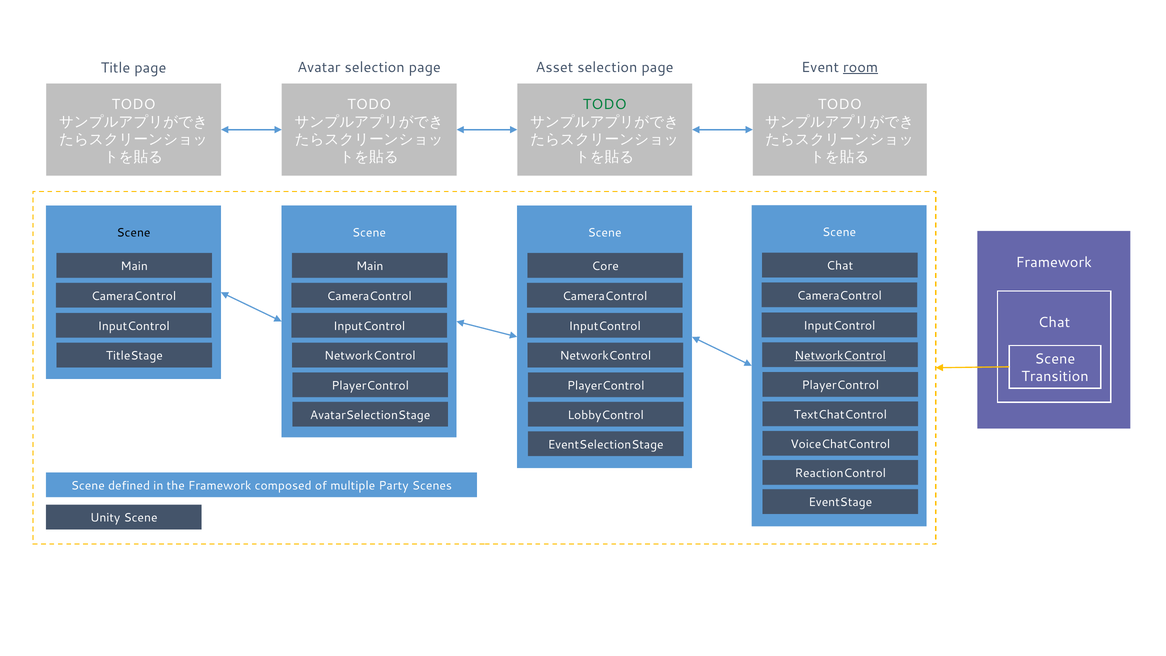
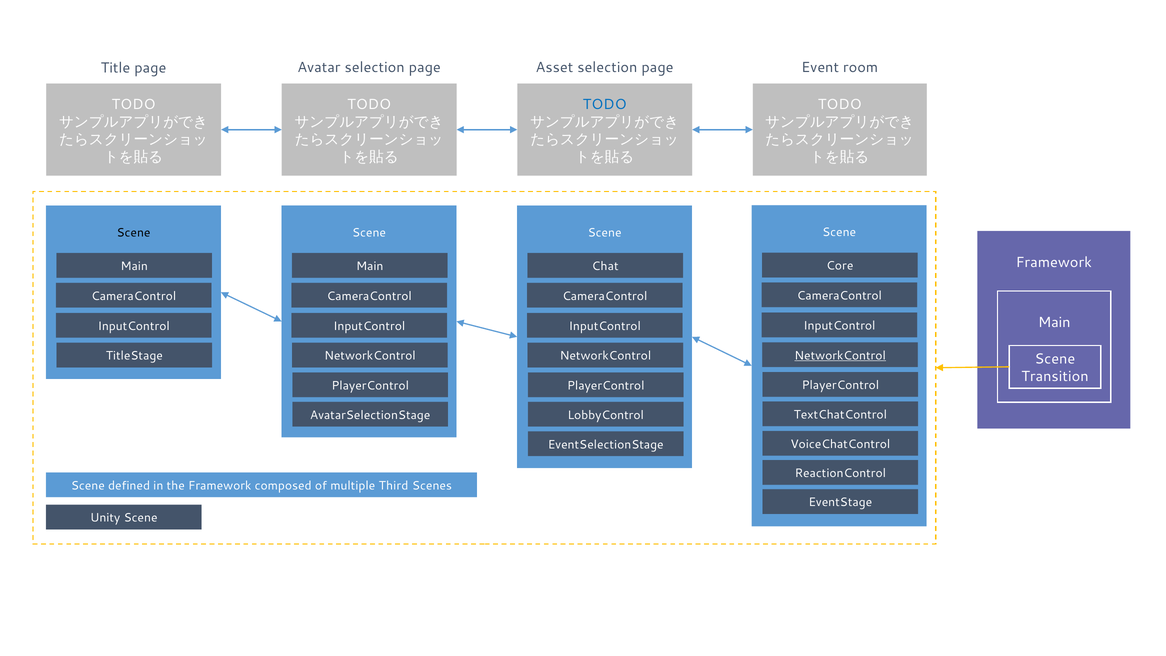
room underline: present -> none (861, 67)
TODO colour: green -> blue (605, 104)
Chat: Chat -> Core (840, 266)
Core: Core -> Chat (605, 266)
Chat: Chat -> Main (1054, 322)
Party: Party -> Third (394, 486)
